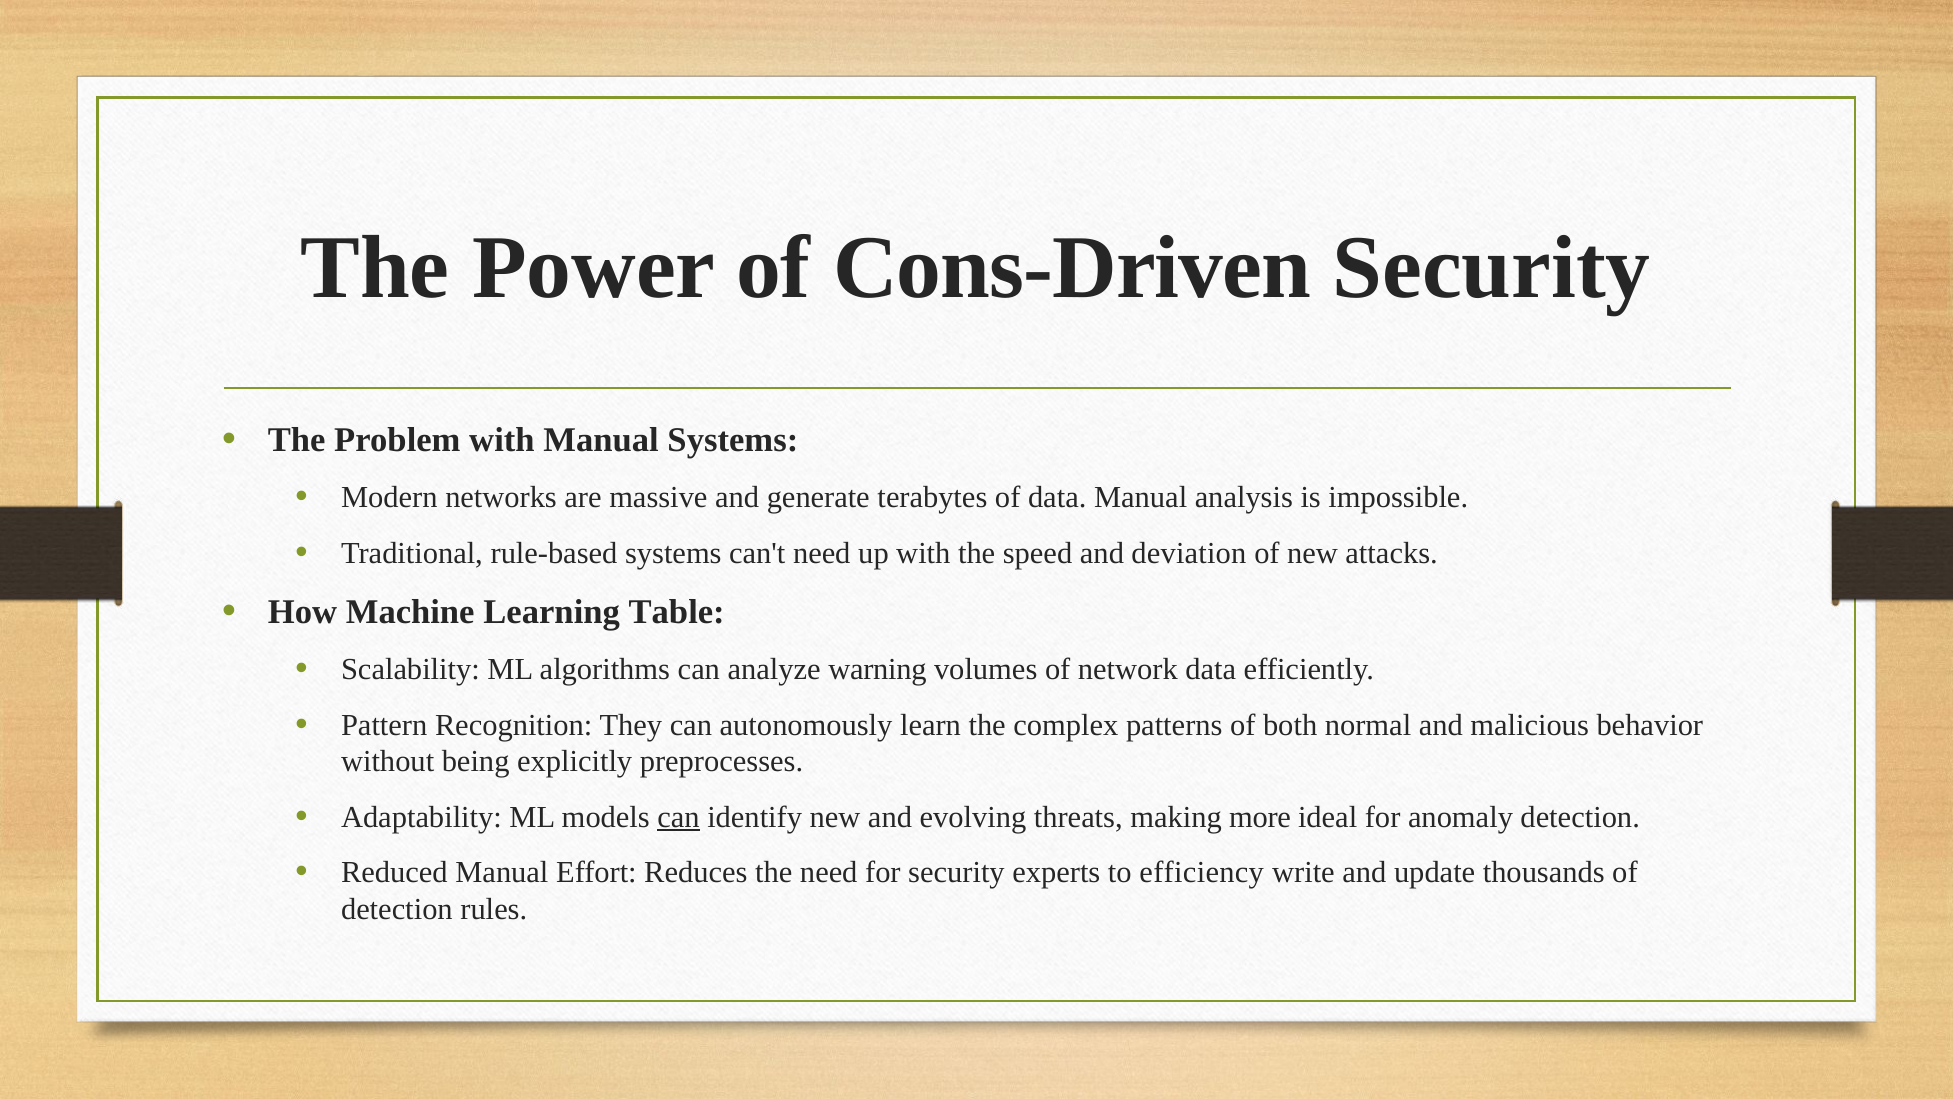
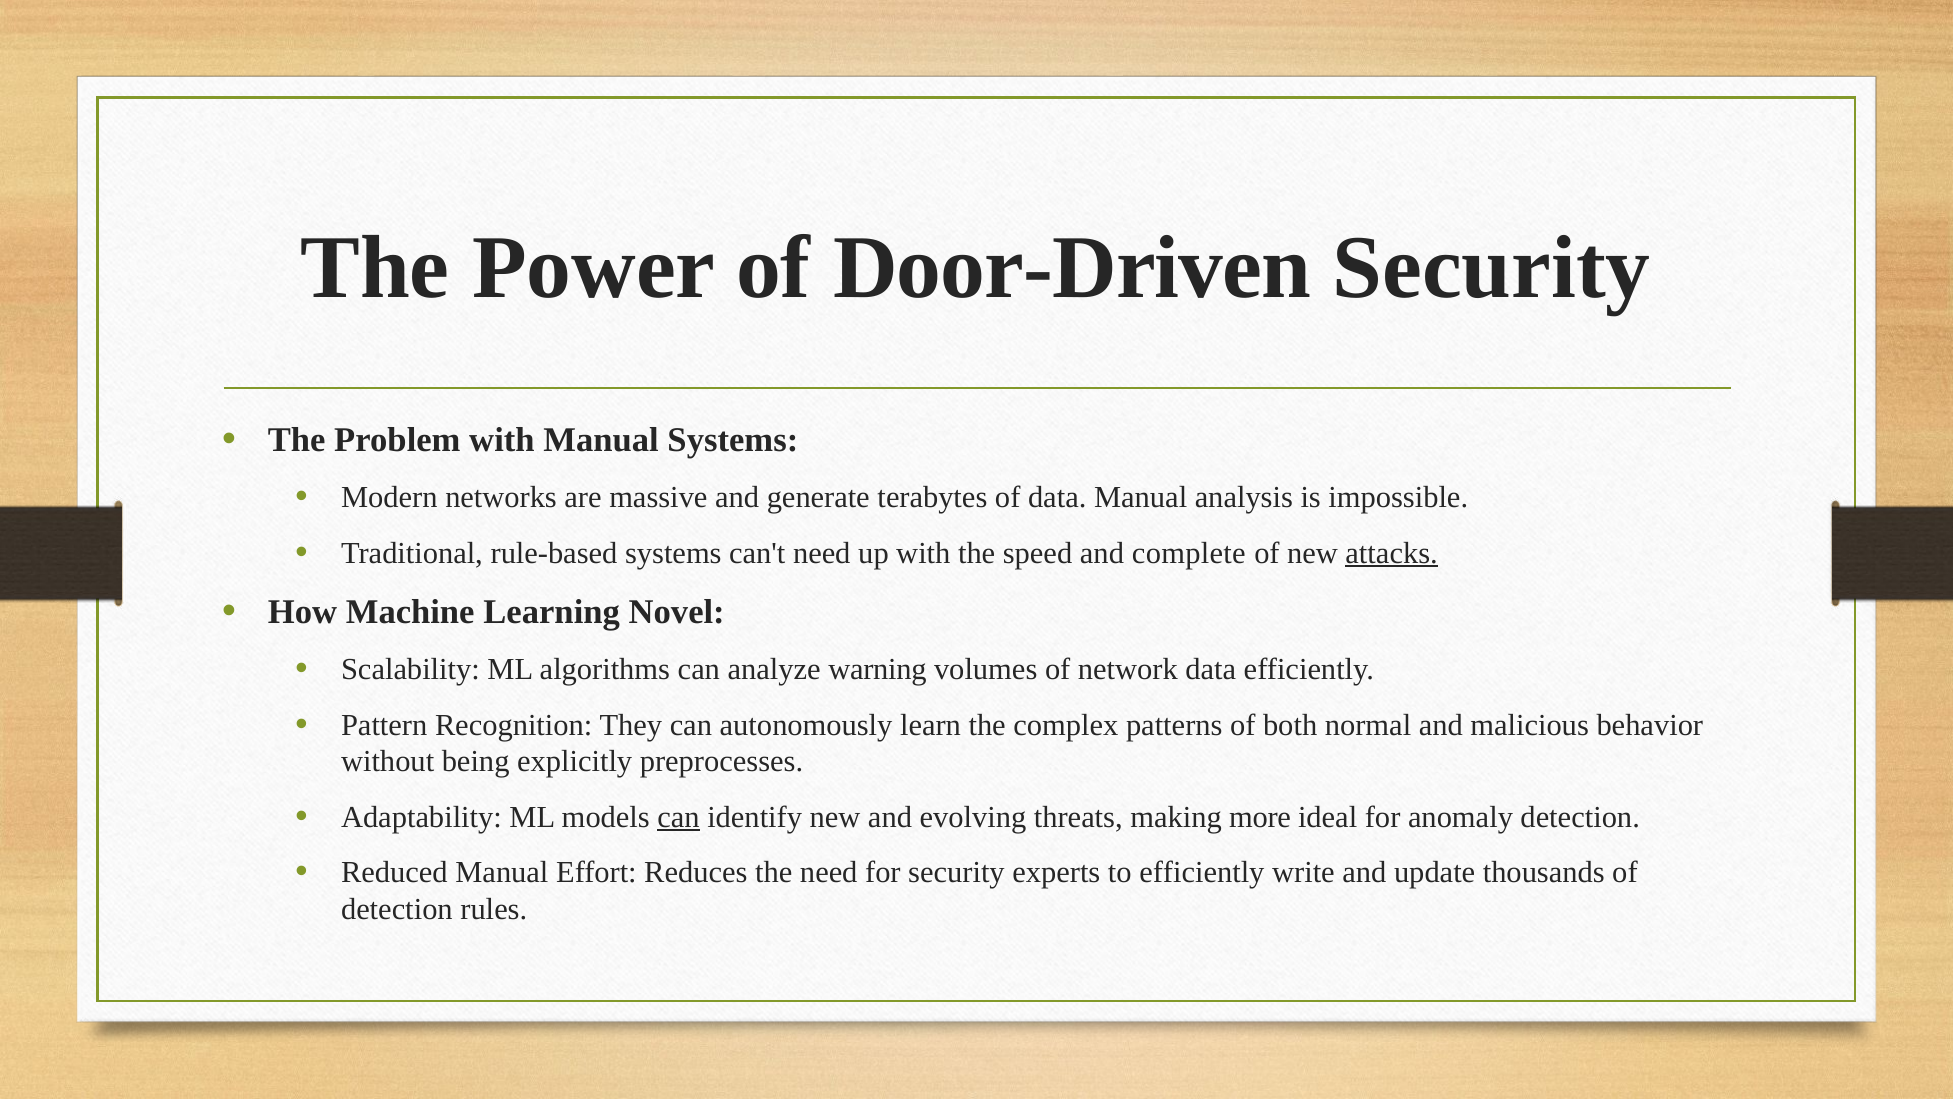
Cons-Driven: Cons-Driven -> Door-Driven (1072, 268)
deviation: deviation -> complete (1189, 553)
attacks underline: none -> present (1392, 553)
Table: Table -> Novel (677, 612)
to efficiency: efficiency -> efficiently (1202, 872)
